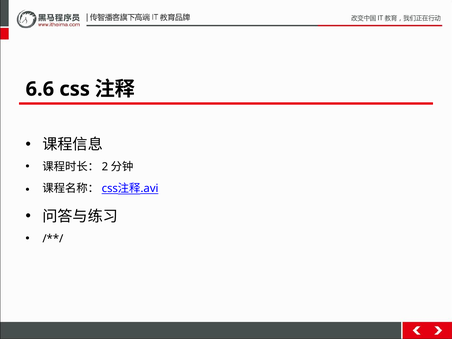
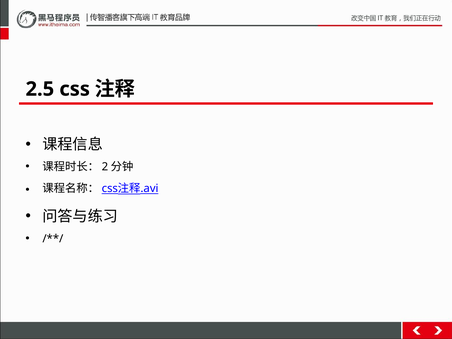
6.6: 6.6 -> 2.5 (40, 89)
